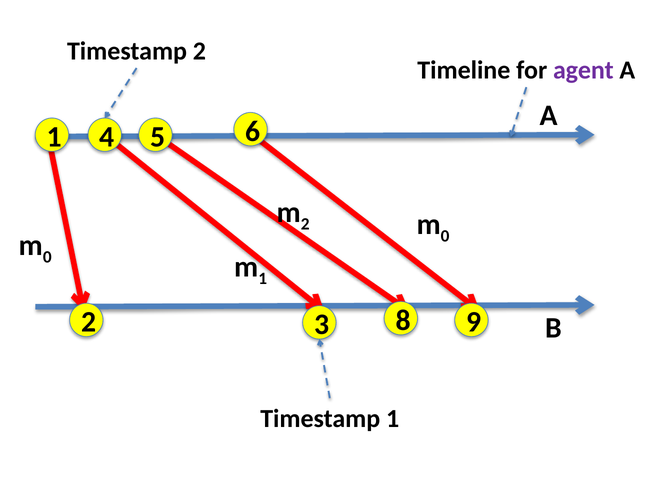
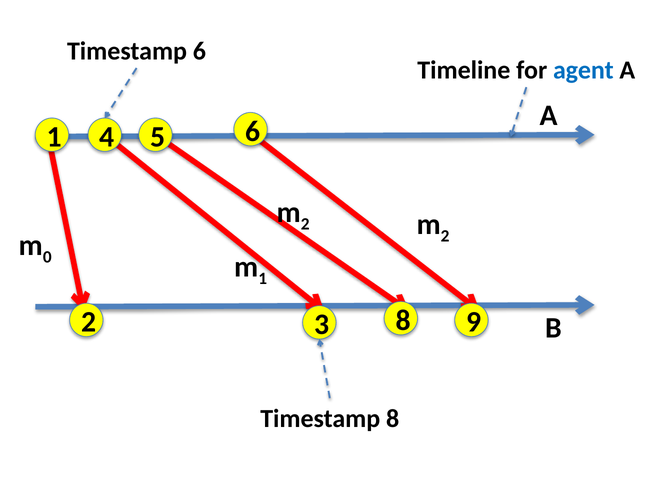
Timestamp 2: 2 -> 6 (199, 51)
agent colour: purple -> blue (583, 70)
0: 0 -> 2 (445, 236)
Timestamp 1: 1 -> 8 (393, 419)
